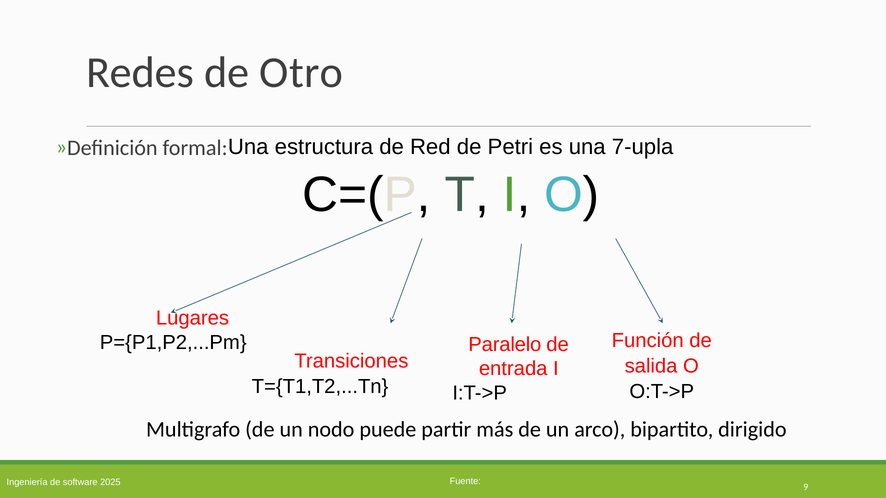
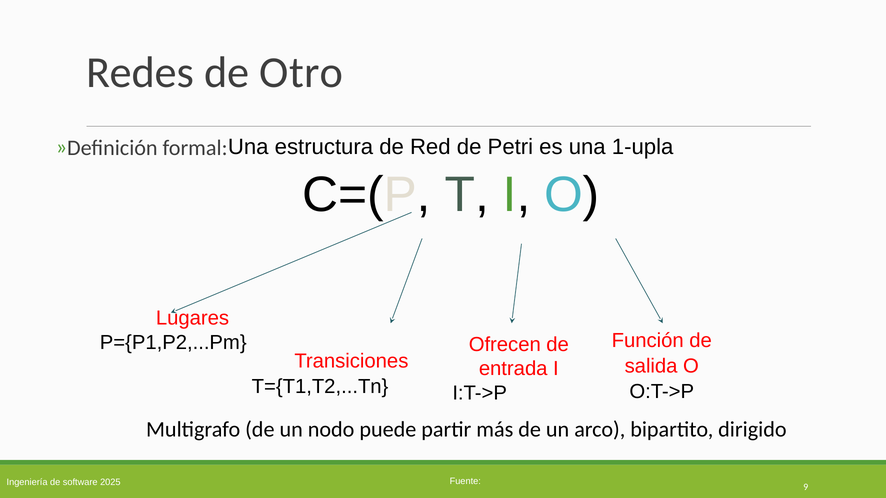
7-upla: 7-upla -> 1-upla (643, 147)
Paralelo: Paralelo -> Ofrecen (505, 345)
